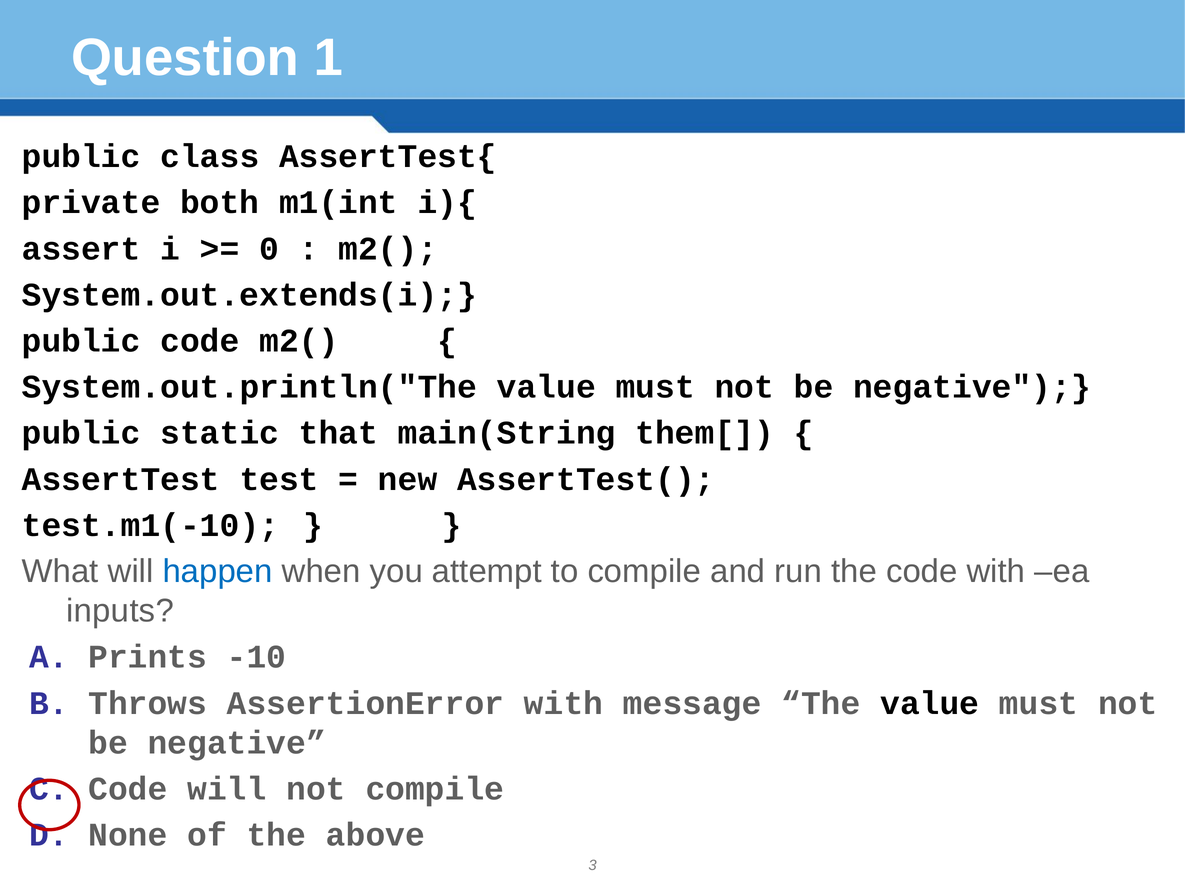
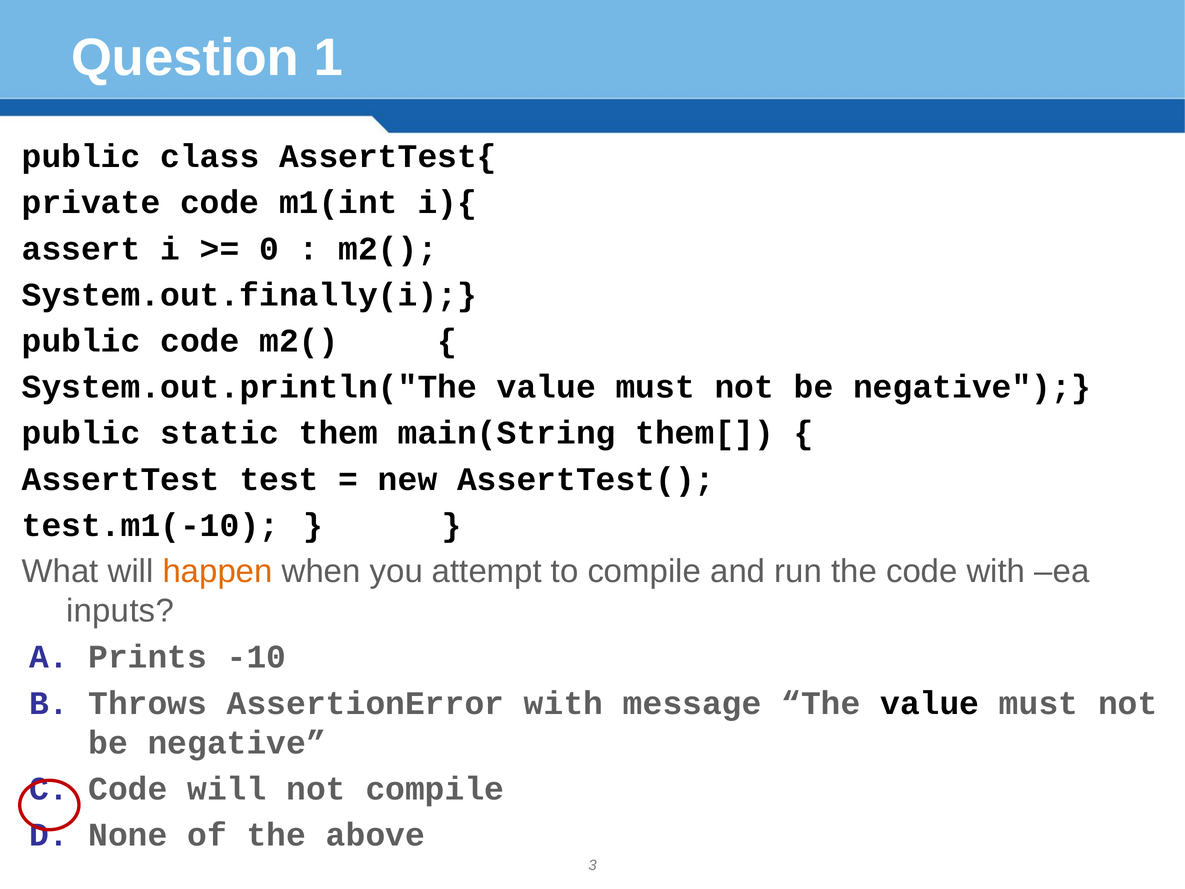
private both: both -> code (220, 202)
System.out.extends(i: System.out.extends(i -> System.out.finally(i (249, 295)
that: that -> them (338, 433)
happen colour: blue -> orange (218, 571)
